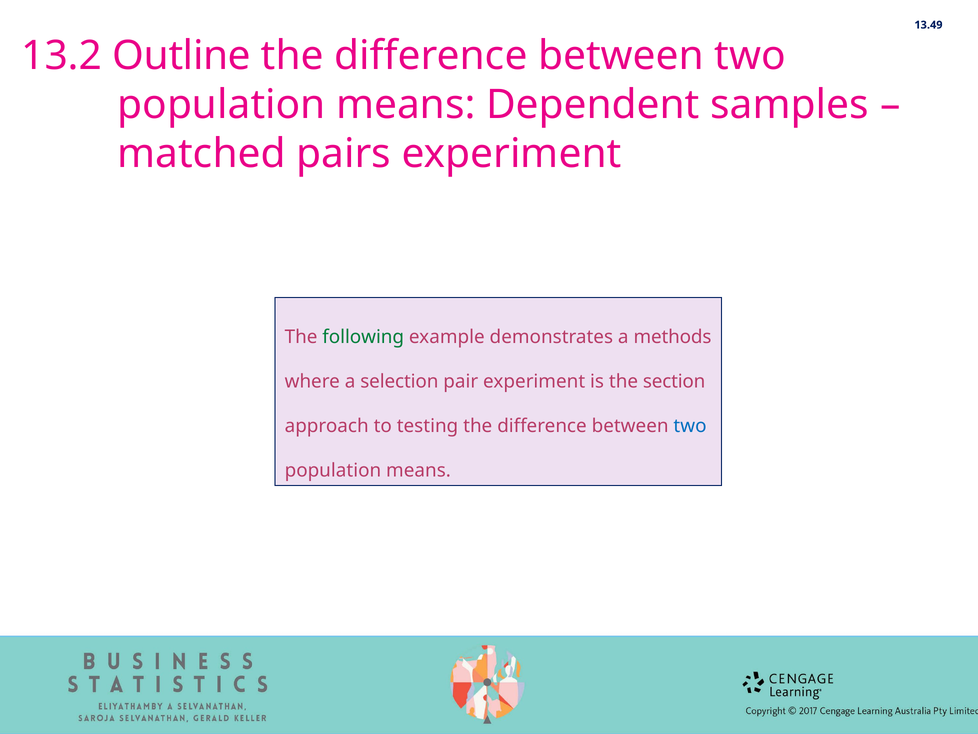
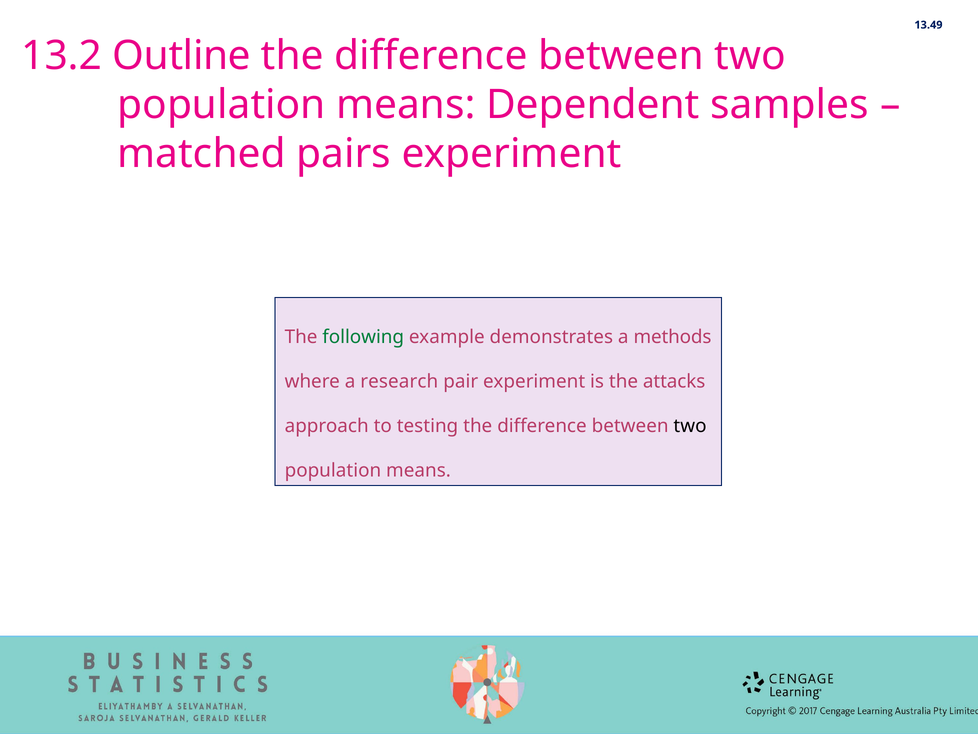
selection: selection -> research (399, 381)
section: section -> attacks (674, 381)
two colour: blue -> black (690, 426)
